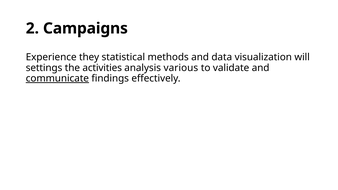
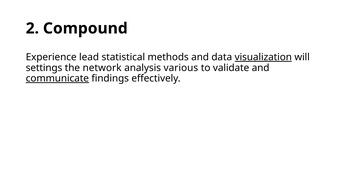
Campaigns: Campaigns -> Compound (85, 28)
they: they -> lead (89, 57)
visualization underline: none -> present (263, 57)
activities: activities -> network (102, 68)
